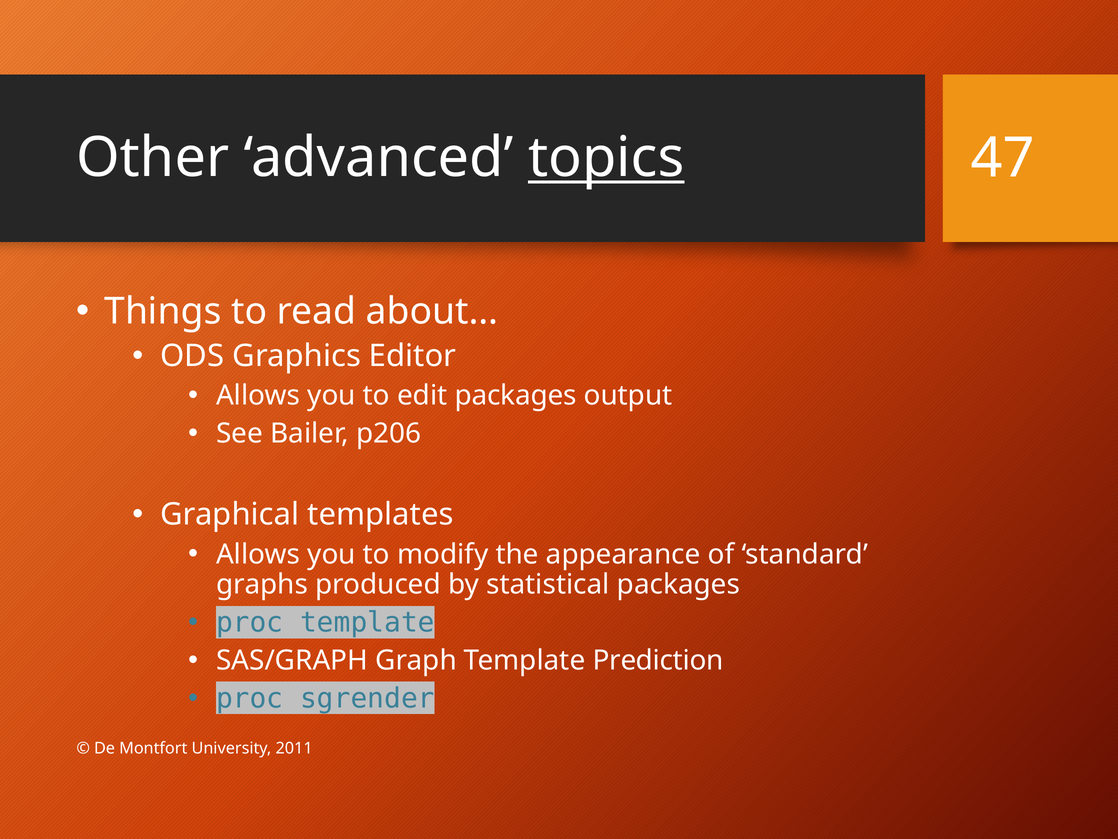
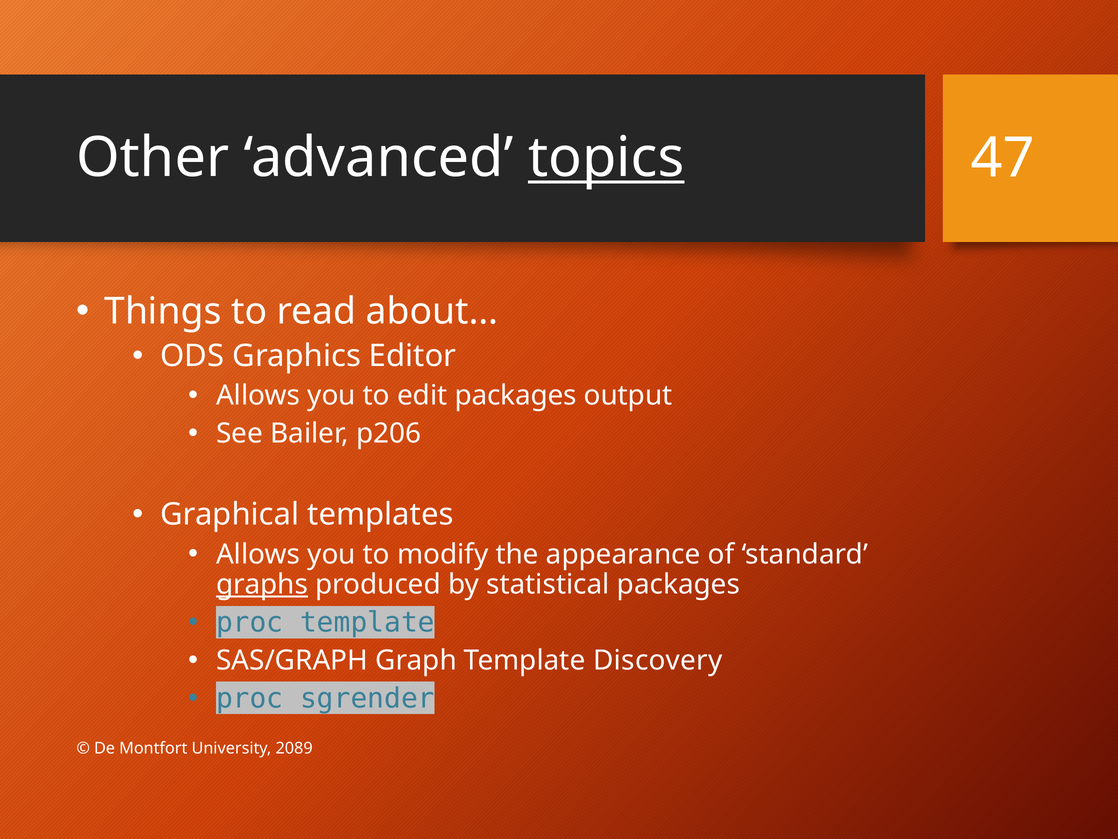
graphs underline: none -> present (262, 584)
Prediction: Prediction -> Discovery (658, 660)
2011: 2011 -> 2089 (294, 748)
